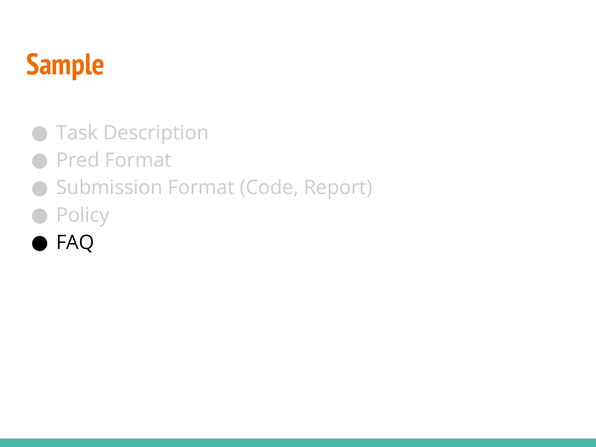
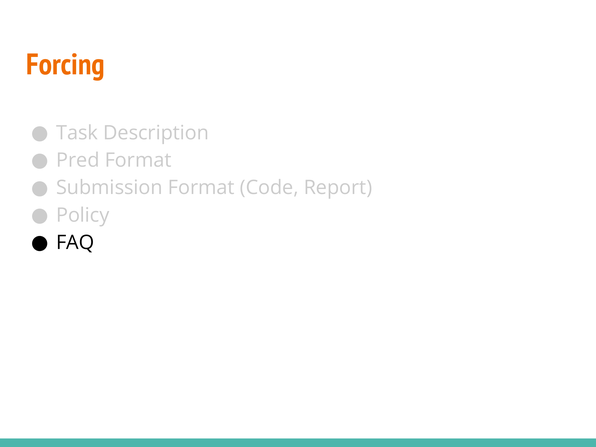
Sample: Sample -> Forcing (65, 65)
